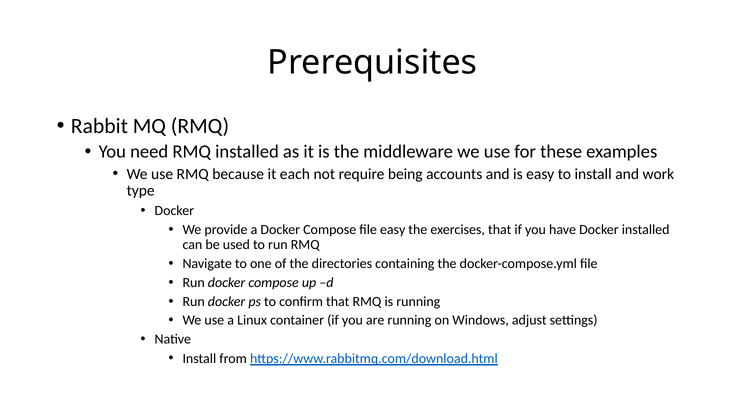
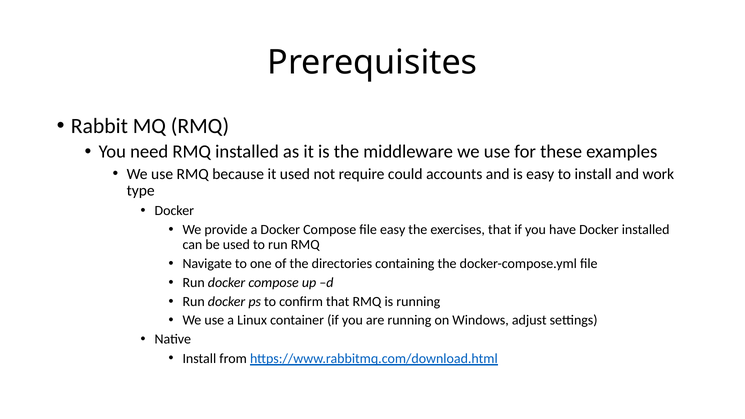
it each: each -> used (295, 174)
being: being -> could (405, 174)
